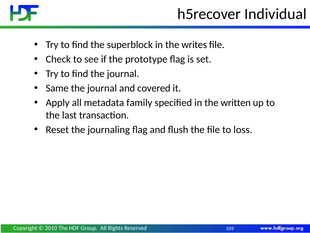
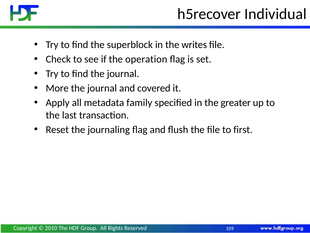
prototype: prototype -> operation (146, 59)
Same: Same -> More (57, 88)
written: written -> greater (236, 102)
loss: loss -> first (243, 129)
